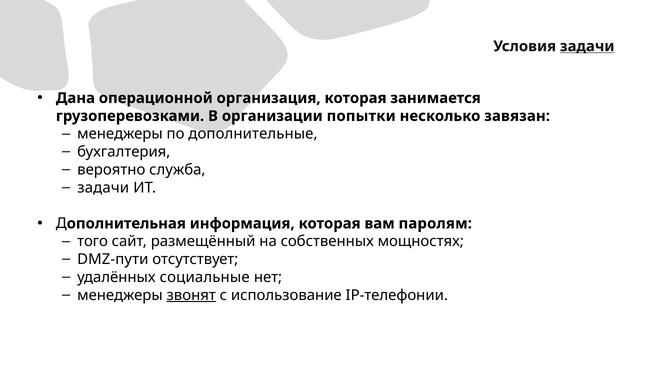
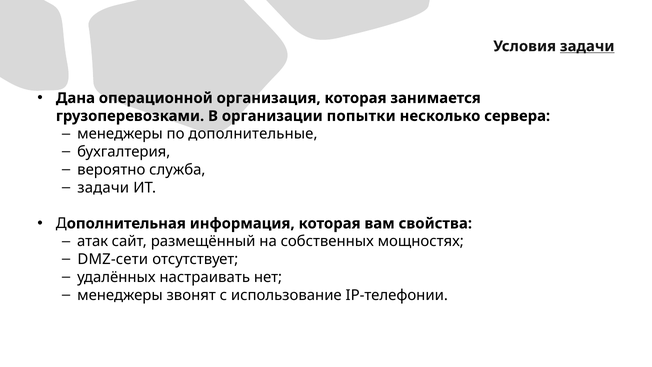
завязан: завязан -> сервера (517, 116)
паролям: паролям -> свойства (435, 223)
того: того -> атак (93, 241)
DMZ-пути: DMZ-пути -> DMZ-сети (113, 259)
социальные: социальные -> настраивать (205, 277)
звонят underline: present -> none (191, 295)
